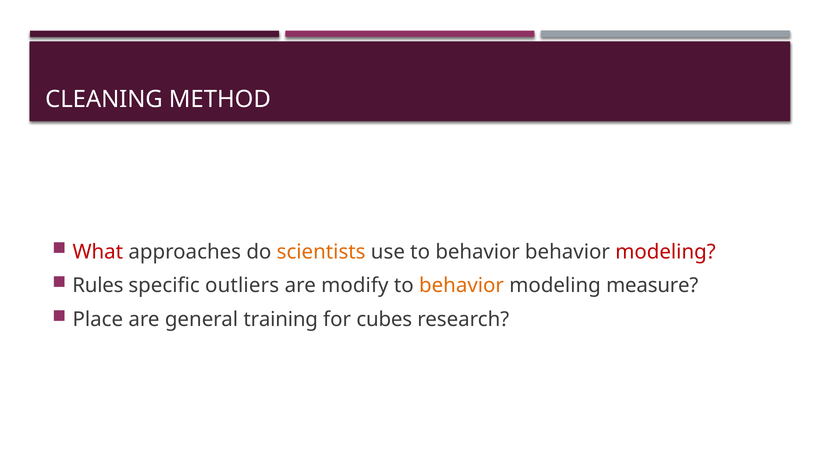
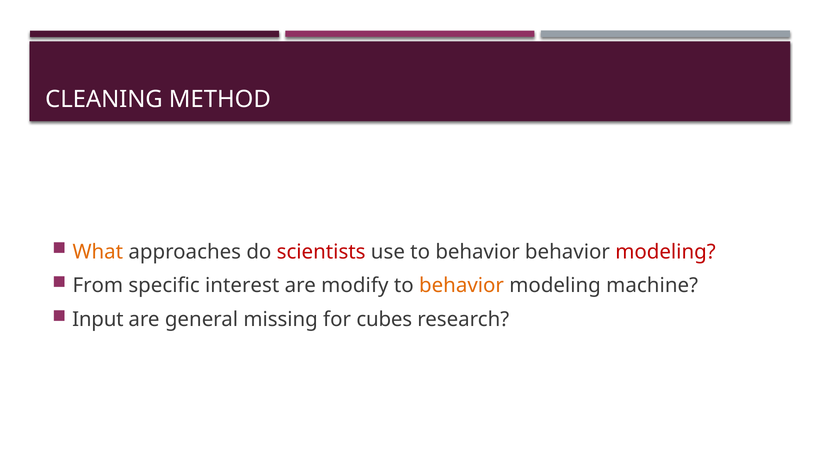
What colour: red -> orange (98, 252)
scientists colour: orange -> red (321, 252)
Rules: Rules -> From (98, 286)
outliers: outliers -> interest (242, 286)
measure: measure -> machine (652, 286)
Place: Place -> Input (98, 320)
training: training -> missing (281, 320)
